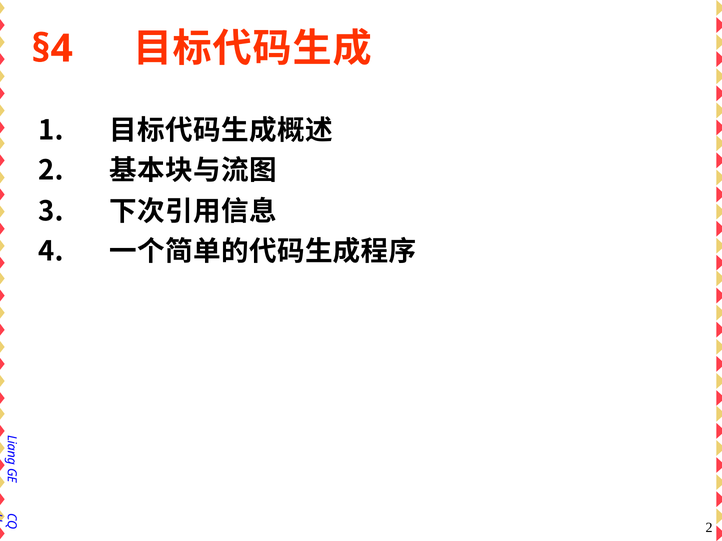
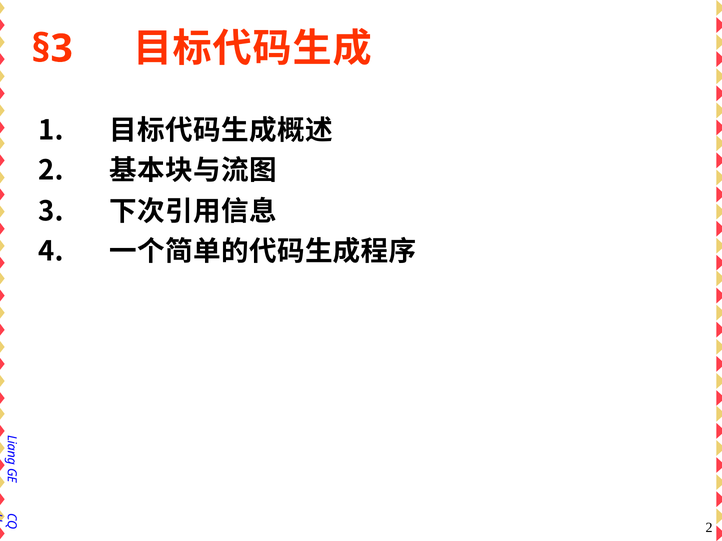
§4: §4 -> §3 (52, 49)
